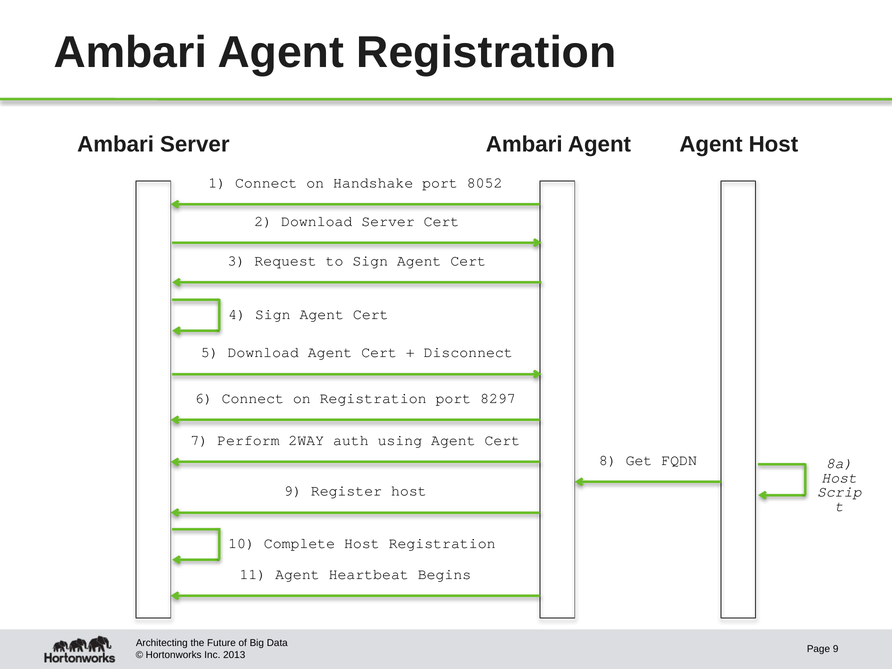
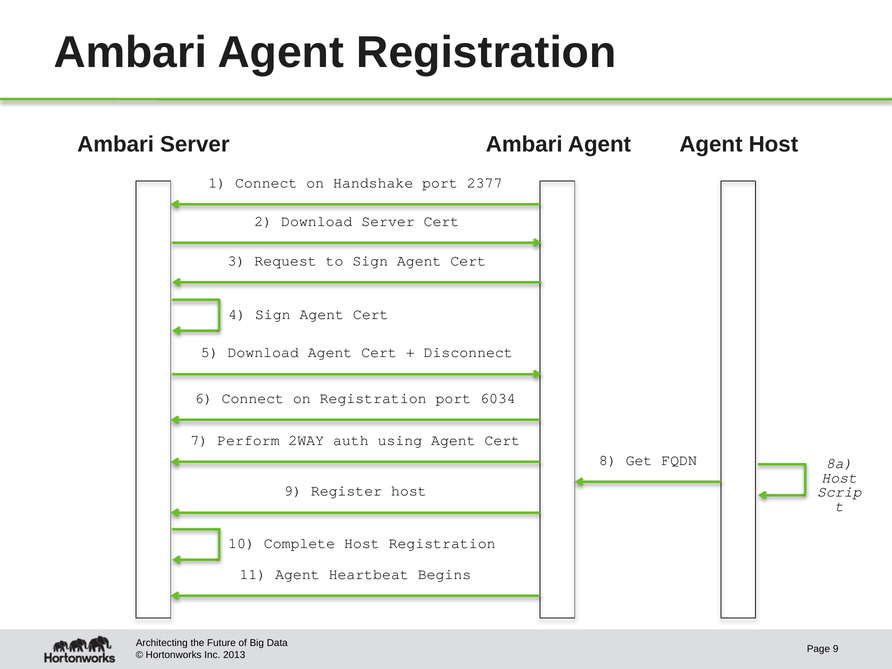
8052: 8052 -> 2377 (485, 183)
8297: 8297 -> 6034 (498, 398)
